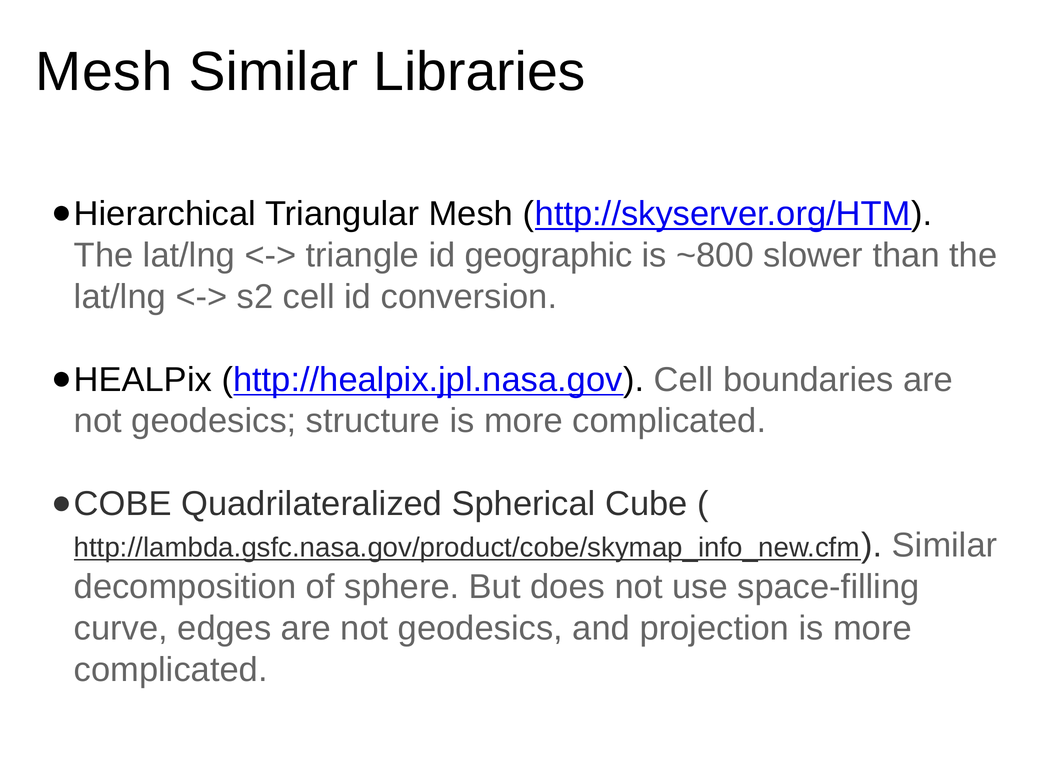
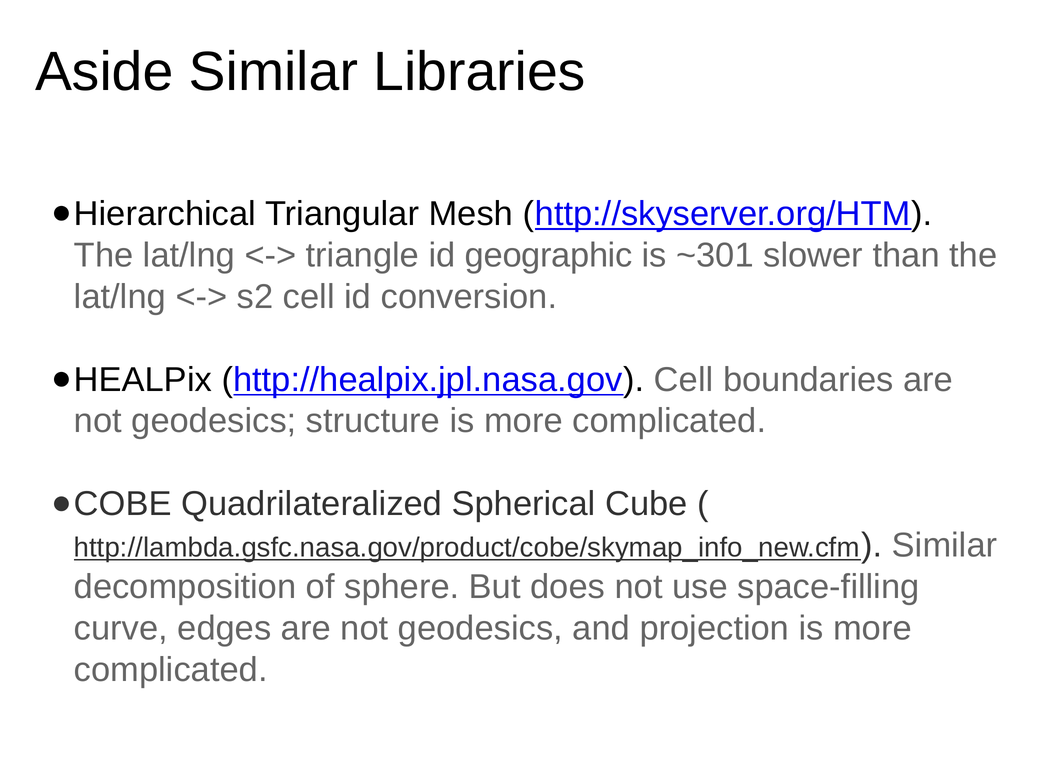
Mesh: Mesh -> Aside (104, 72)
~800: ~800 -> ~301 (715, 255)
